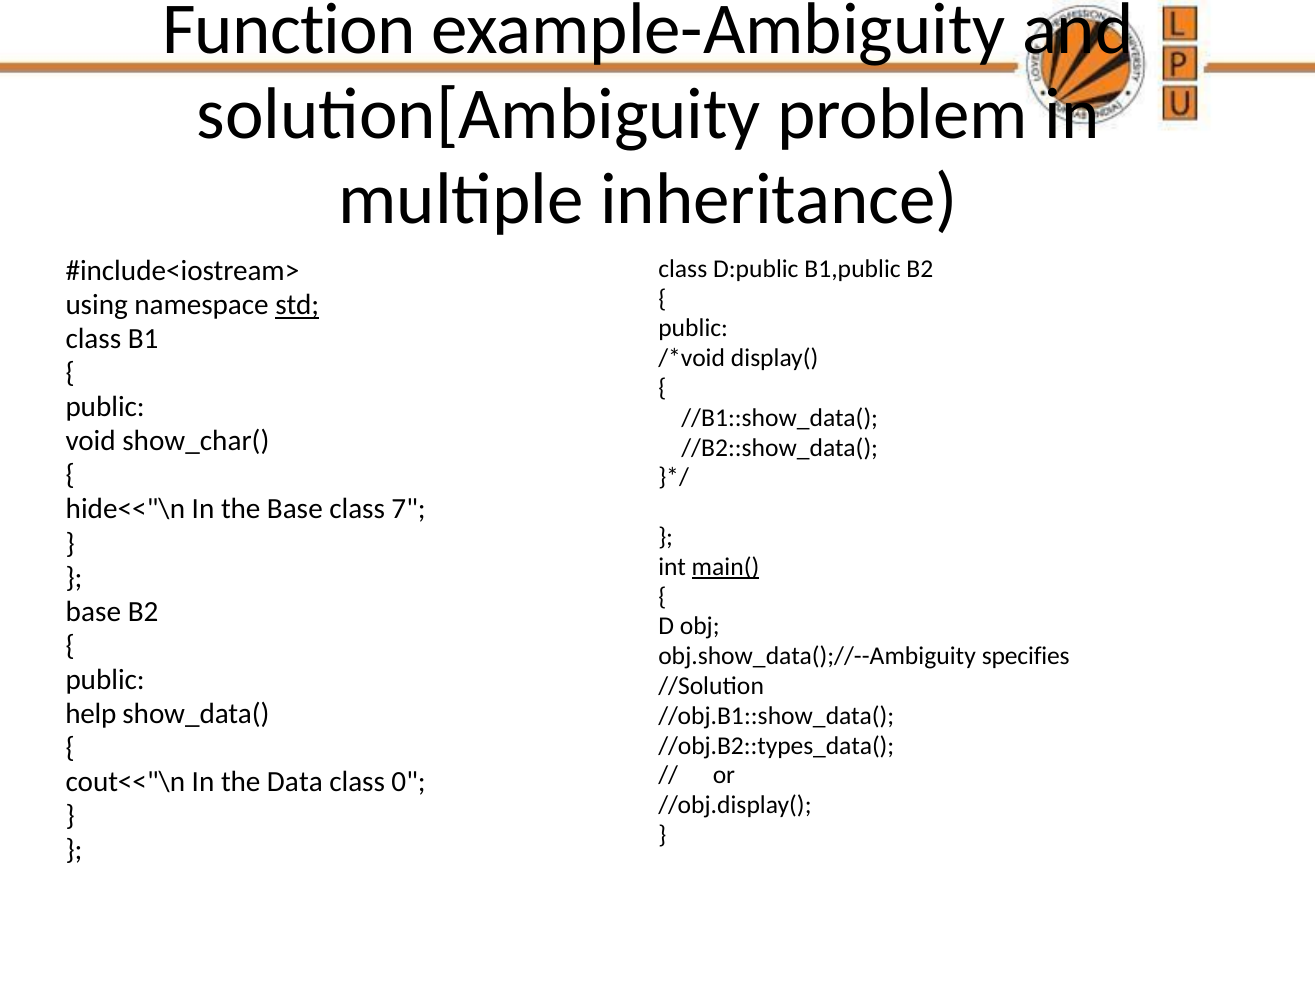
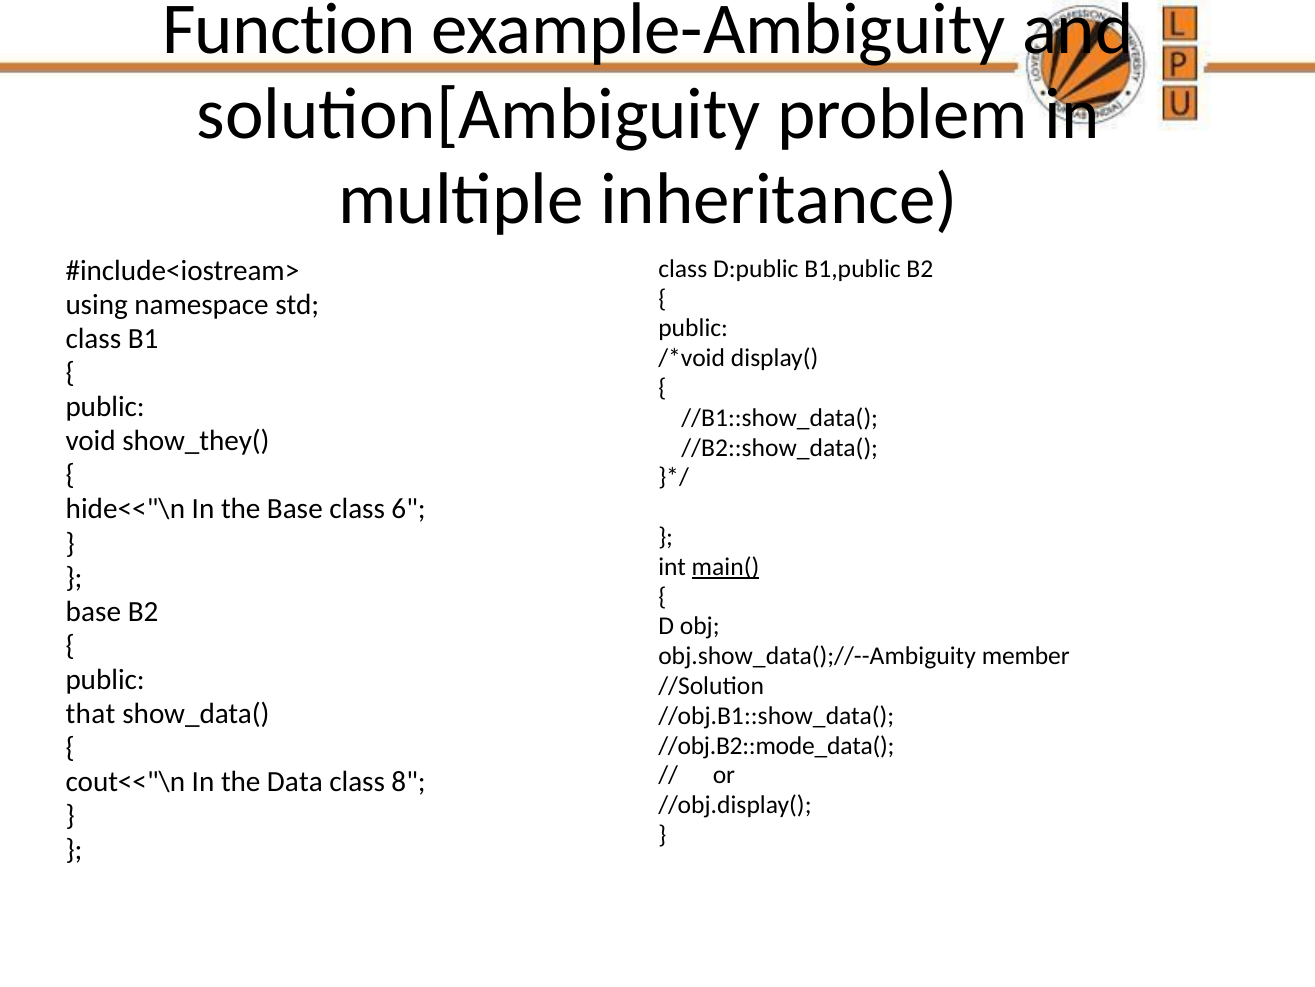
std underline: present -> none (297, 305)
show_char(: show_char( -> show_they( (196, 441)
7: 7 -> 6 (409, 509)
specifies: specifies -> member (1026, 656)
help: help -> that (91, 713)
//obj.B2::types_data(: //obj.B2::types_data( -> //obj.B2::mode_data( (776, 745)
0: 0 -> 8 (409, 781)
